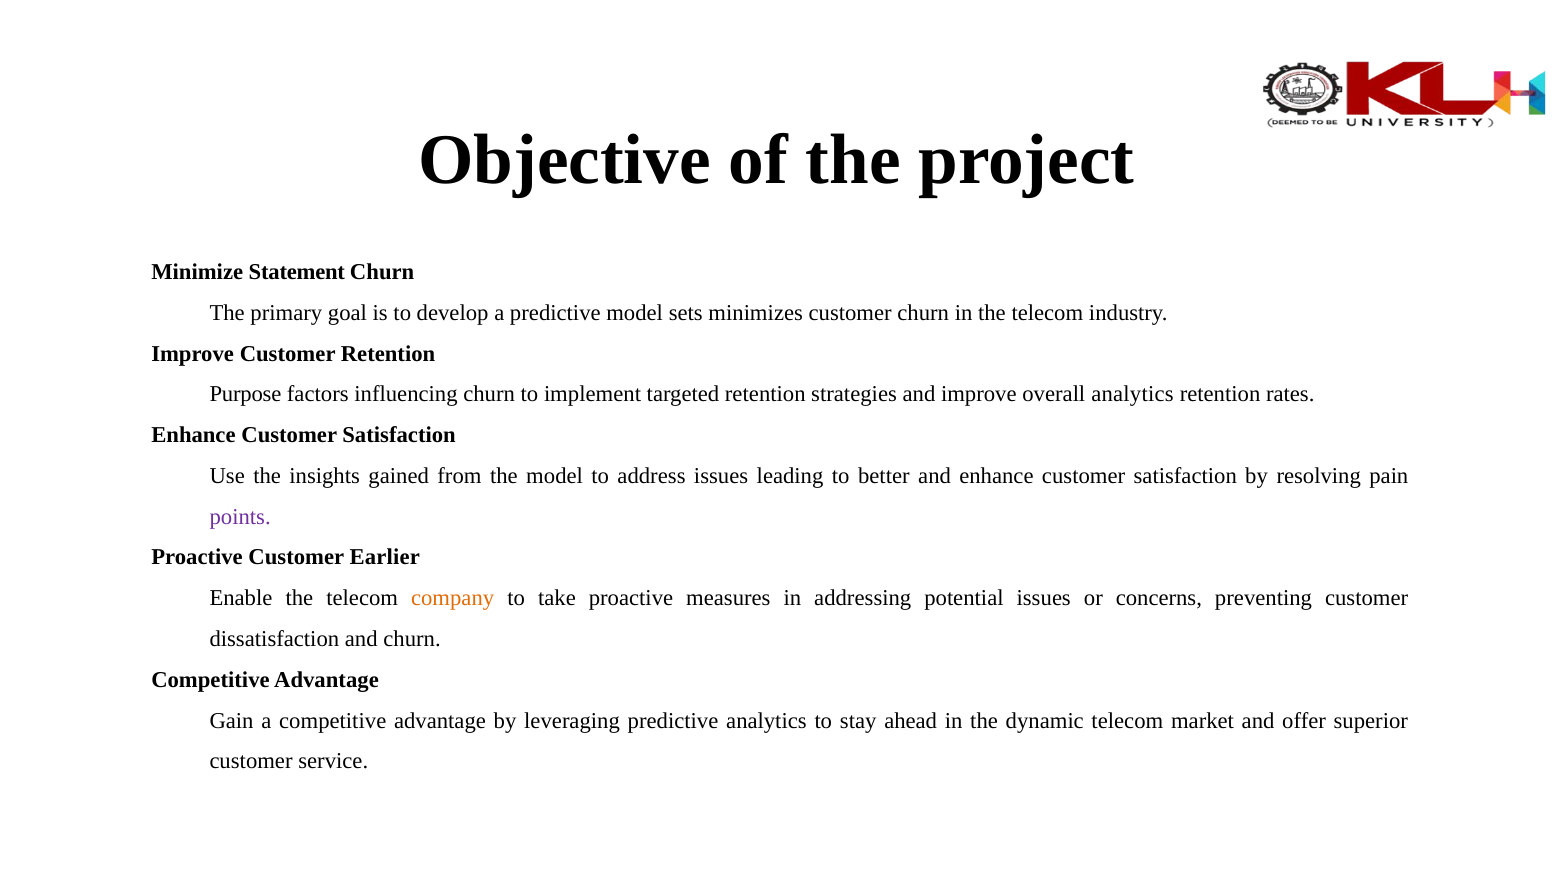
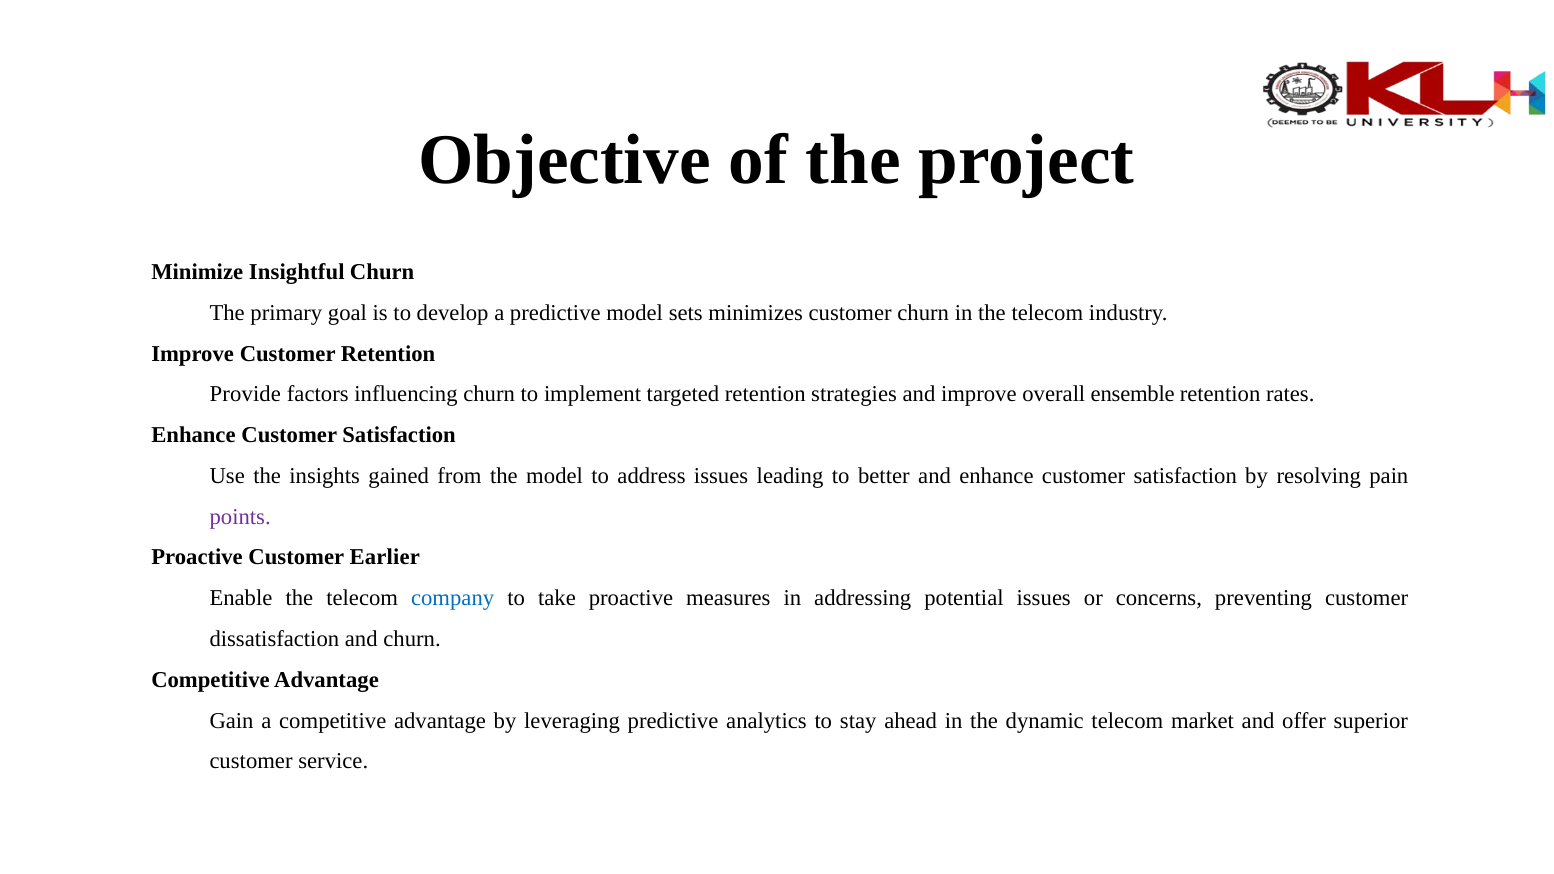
Statement: Statement -> Insightful (297, 272)
Purpose: Purpose -> Provide (245, 394)
overall analytics: analytics -> ensemble (1133, 394)
company colour: orange -> blue (453, 598)
